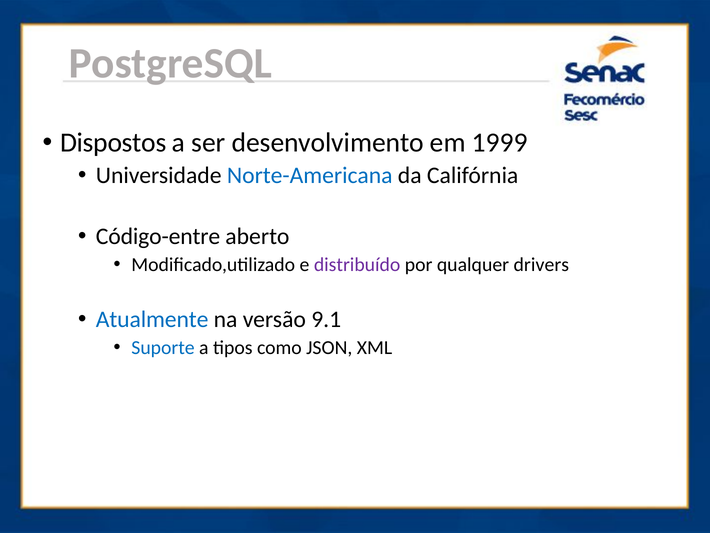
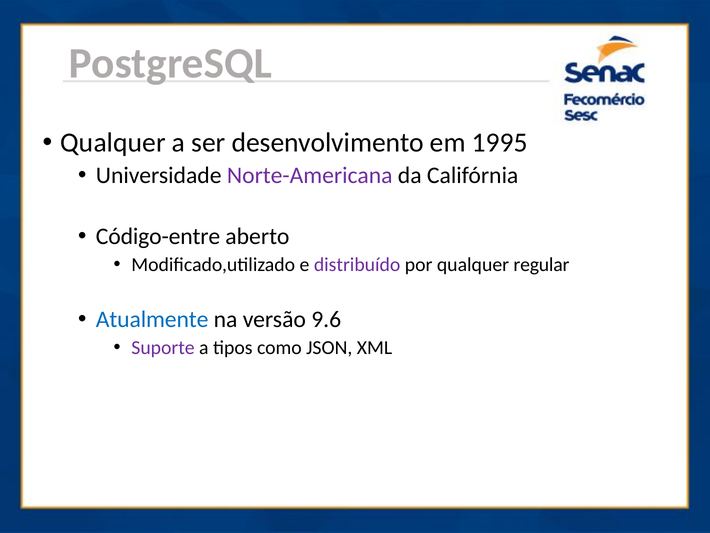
Dispostos: Dispostos -> Qualquer (113, 143)
1999: 1999 -> 1995 (500, 143)
Norte-Americana colour: blue -> purple (310, 175)
drivers: drivers -> regular (541, 264)
9.1: 9.1 -> 9.6 (326, 319)
Suporte colour: blue -> purple (163, 347)
